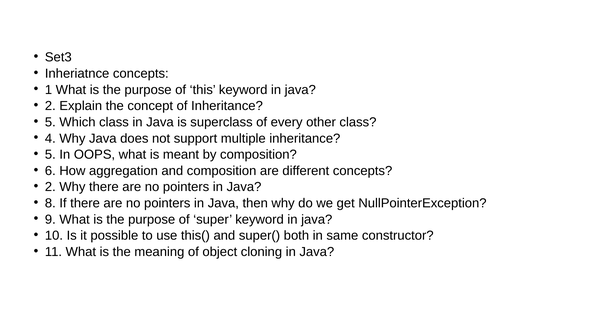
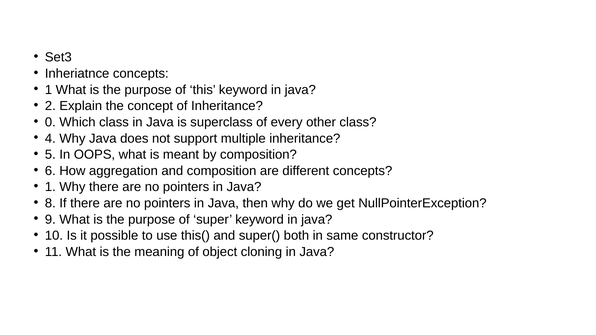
5: 5 -> 0 (50, 122)
2: 2 -> 1 (50, 187)
